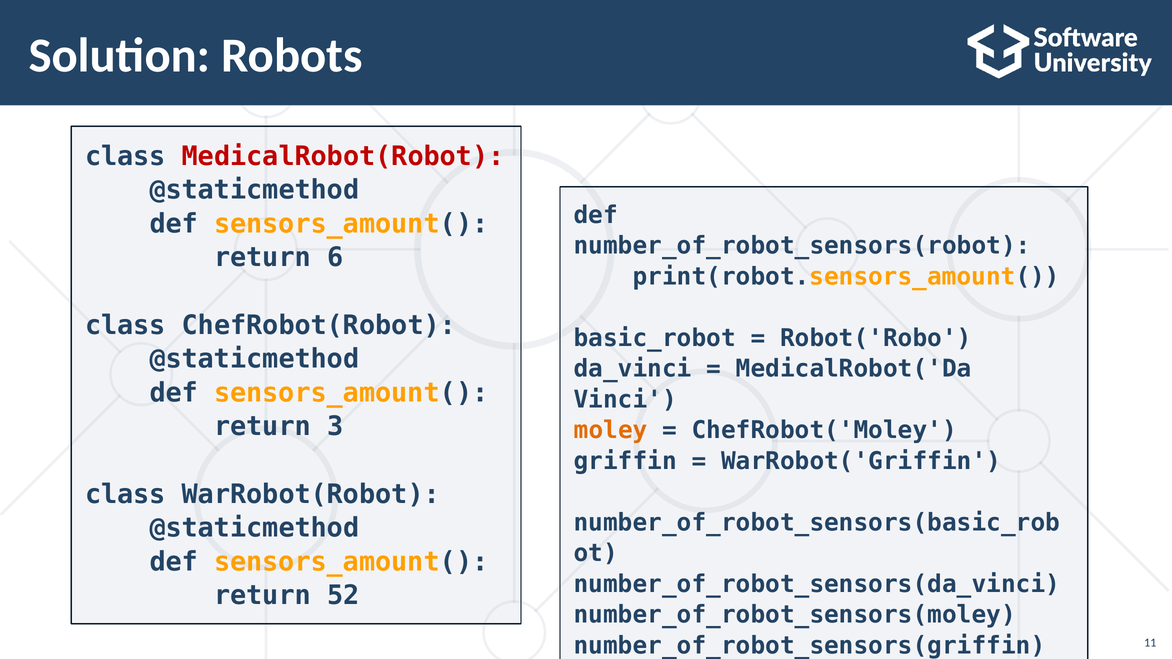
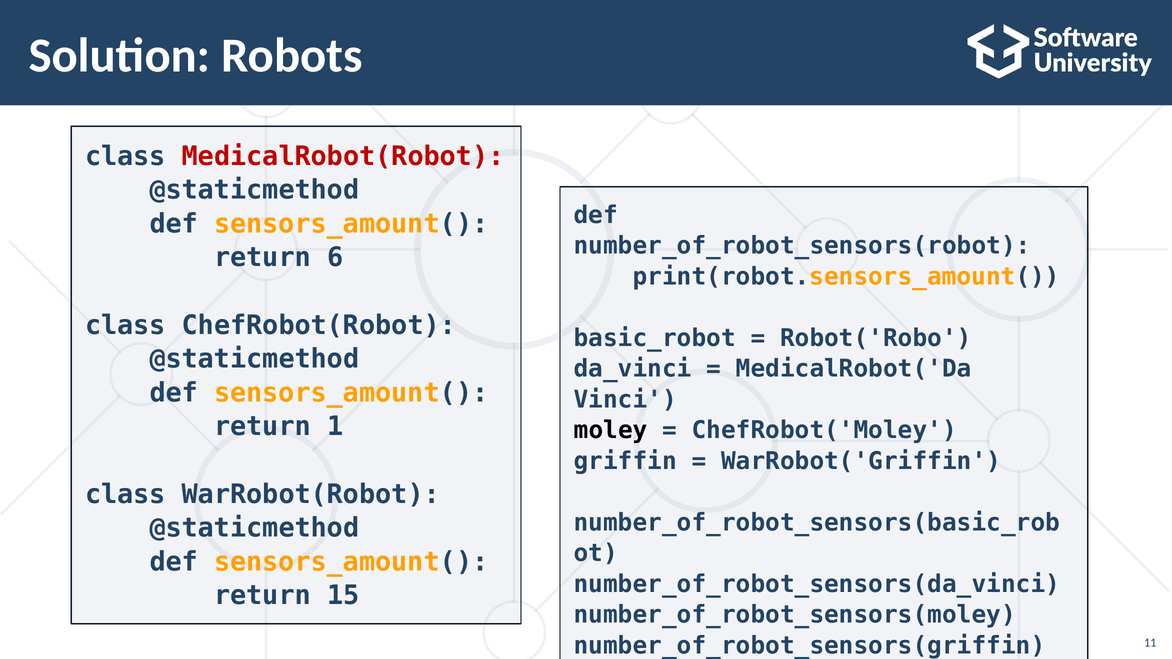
3: 3 -> 1 (335, 427)
moley colour: orange -> black (611, 430)
52: 52 -> 15 (343, 596)
